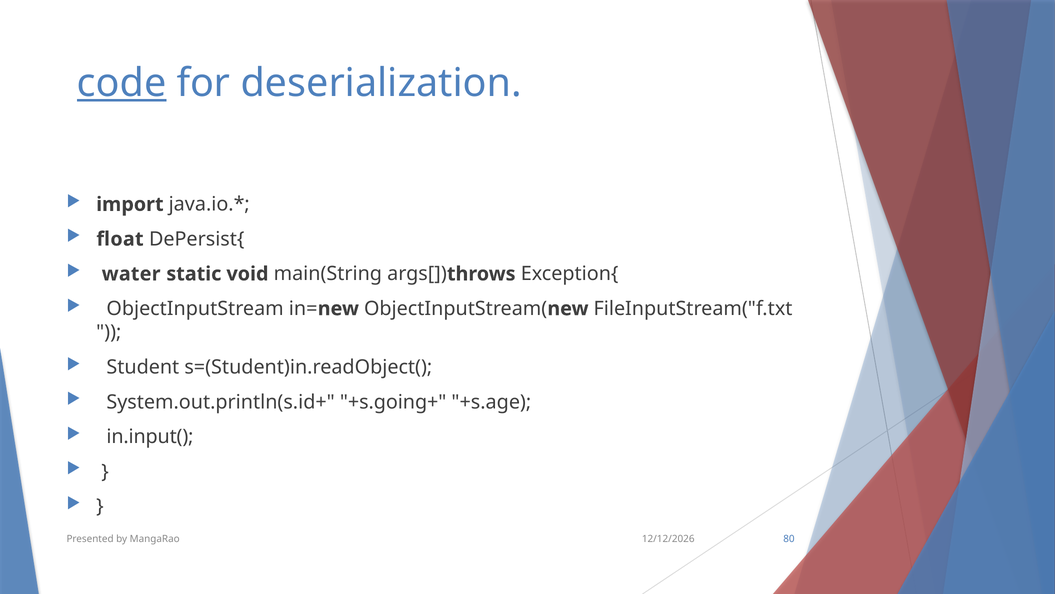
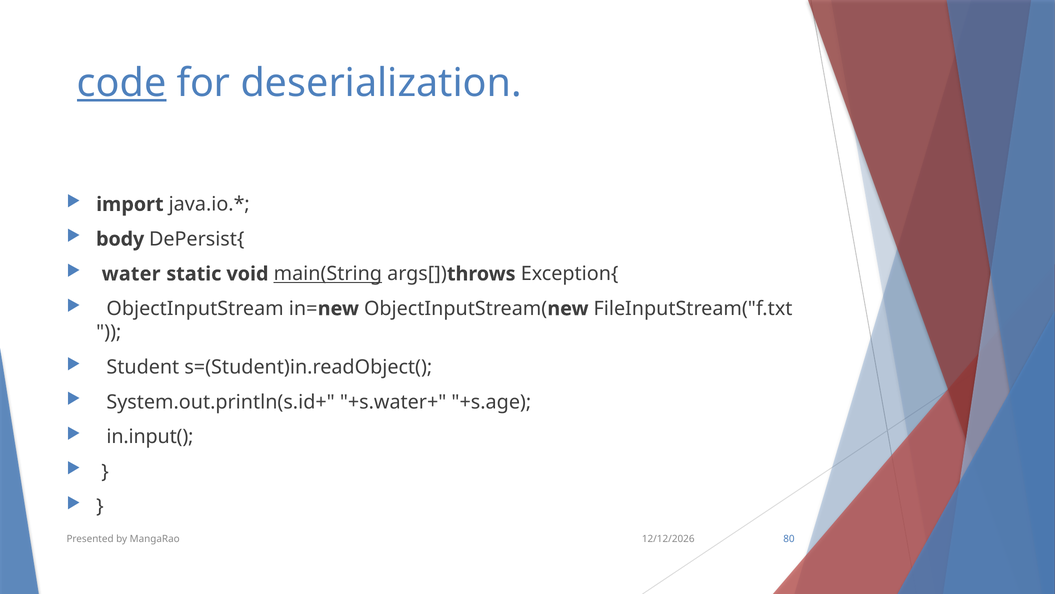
float: float -> body (120, 239)
main(String underline: none -> present (328, 274)
+s.going+: +s.going+ -> +s.water+ (393, 402)
